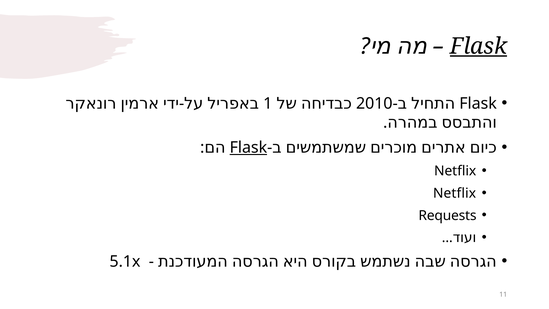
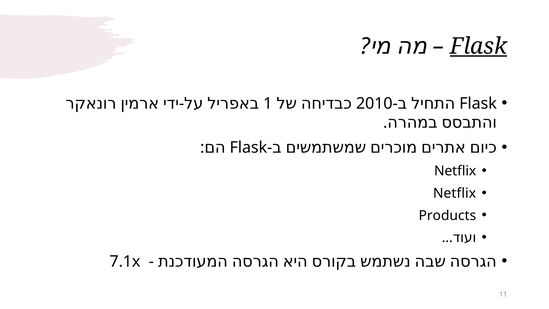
Flask underline: present -> none (248, 148)
Requests: Requests -> Products (447, 215)
5.1x: 5.1x -> 7.1x (125, 261)
